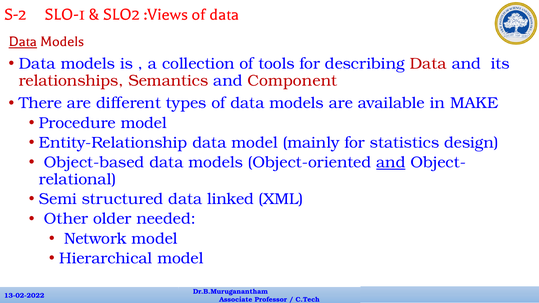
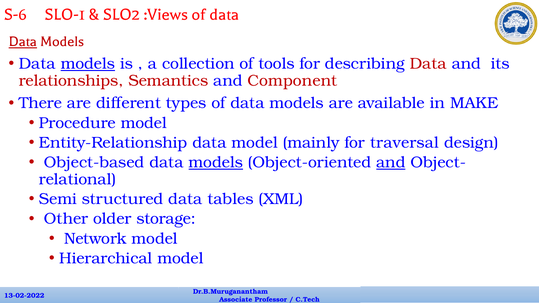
S-2: S-2 -> S-6 (15, 14)
models underline: none -> present (88, 64)
statistics: statistics -> traversal (404, 143)
models underline: none -> present (216, 162)
linked: linked -> tables (230, 199)
needed: needed -> storage (166, 219)
